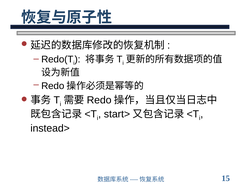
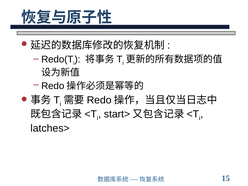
instead>: instead> -> latches> (50, 128)
